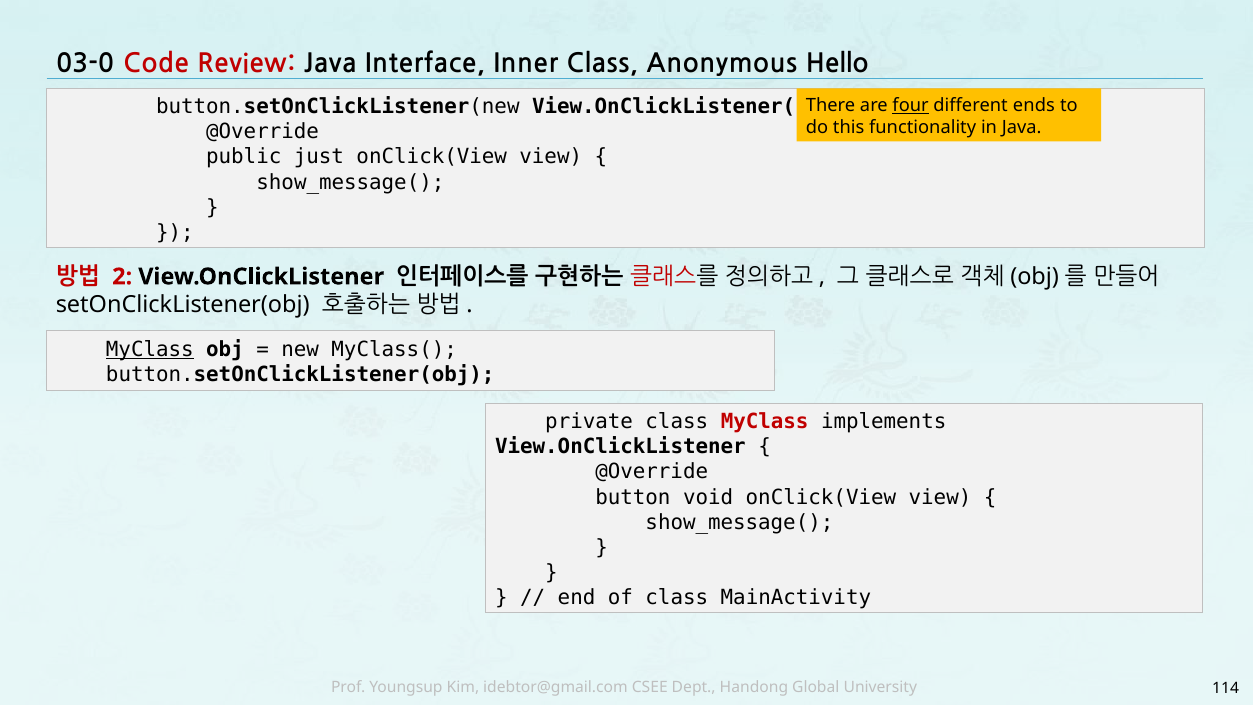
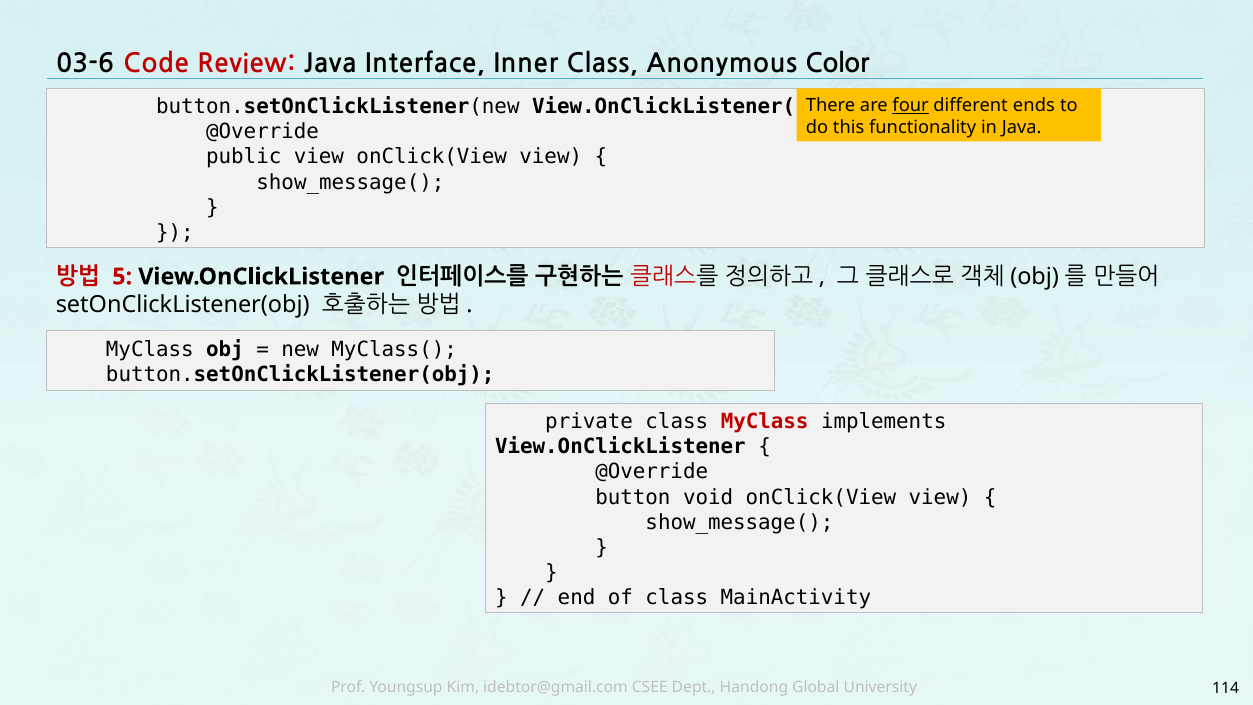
03-0: 03-0 -> 03-6 (85, 64)
Hello: Hello -> Color (837, 64)
public just: just -> view (319, 157)
2: 2 -> 5 (122, 277)
MyClass underline: present -> none (150, 349)
